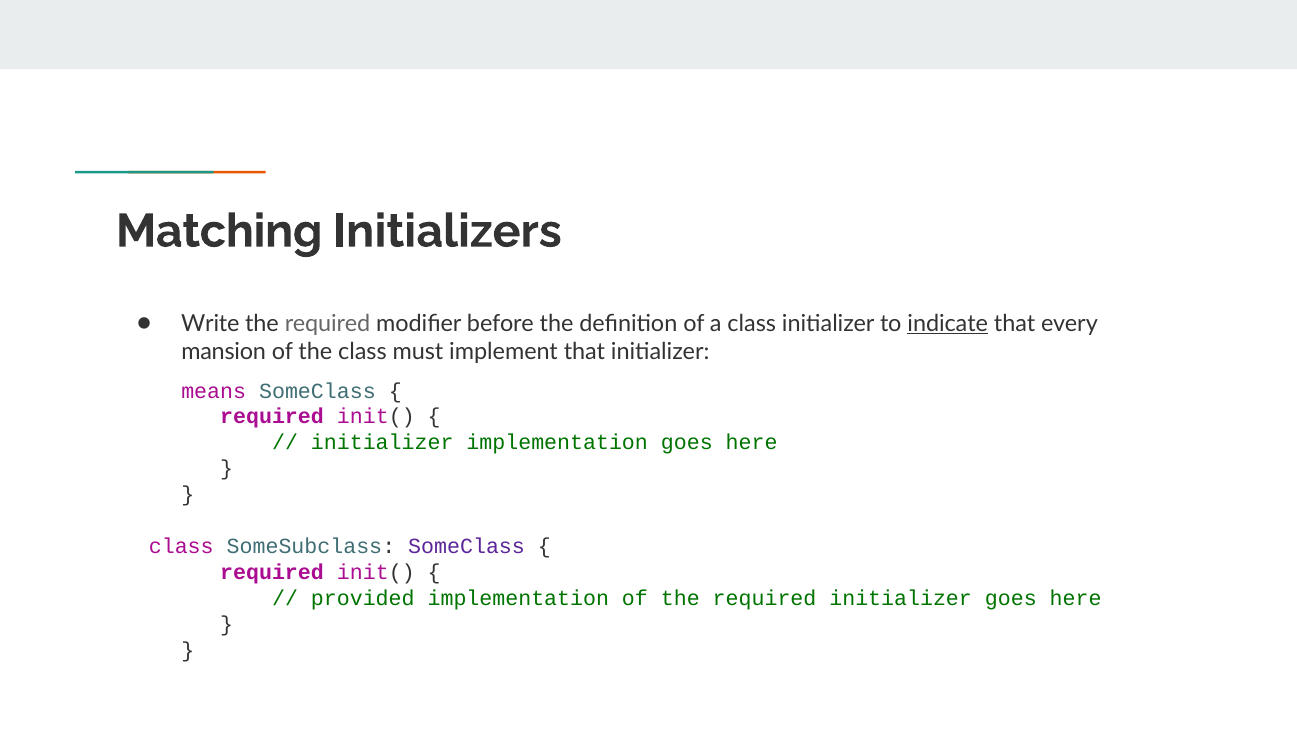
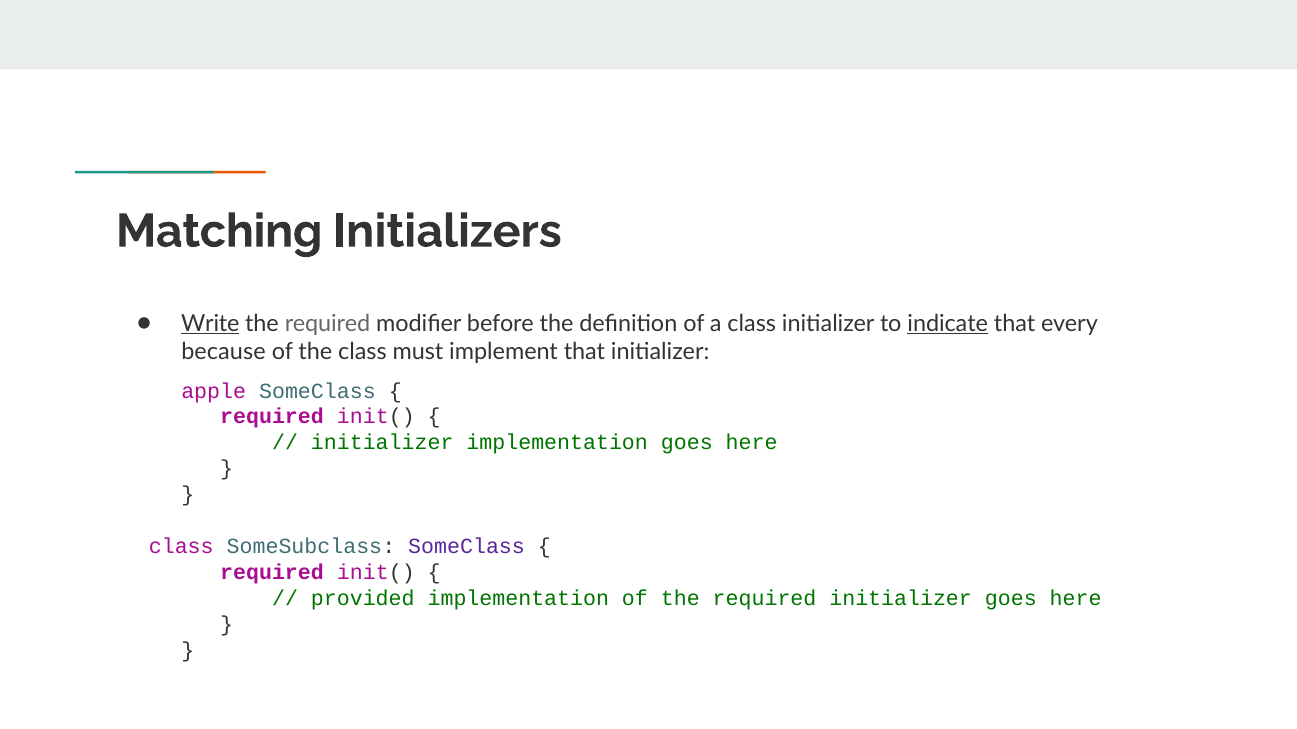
Write underline: none -> present (210, 324)
mansion: mansion -> because (223, 352)
means: means -> apple (214, 391)
